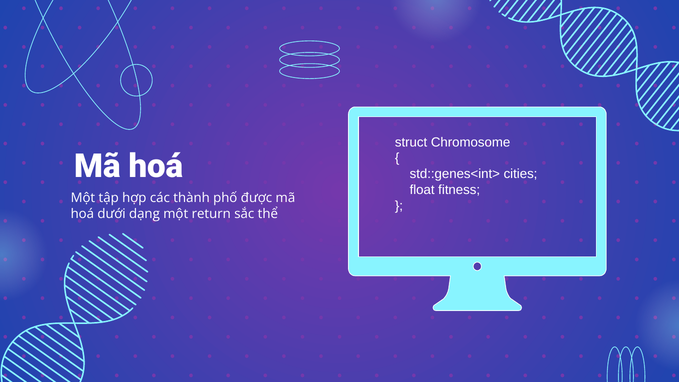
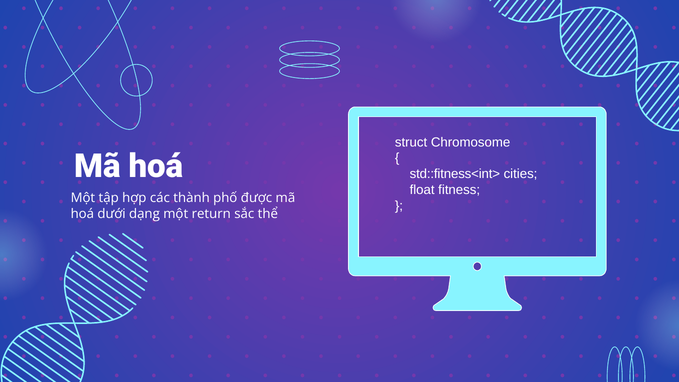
std::genes<int>: std::genes<int> -> std::fitness<int> (455, 174)
